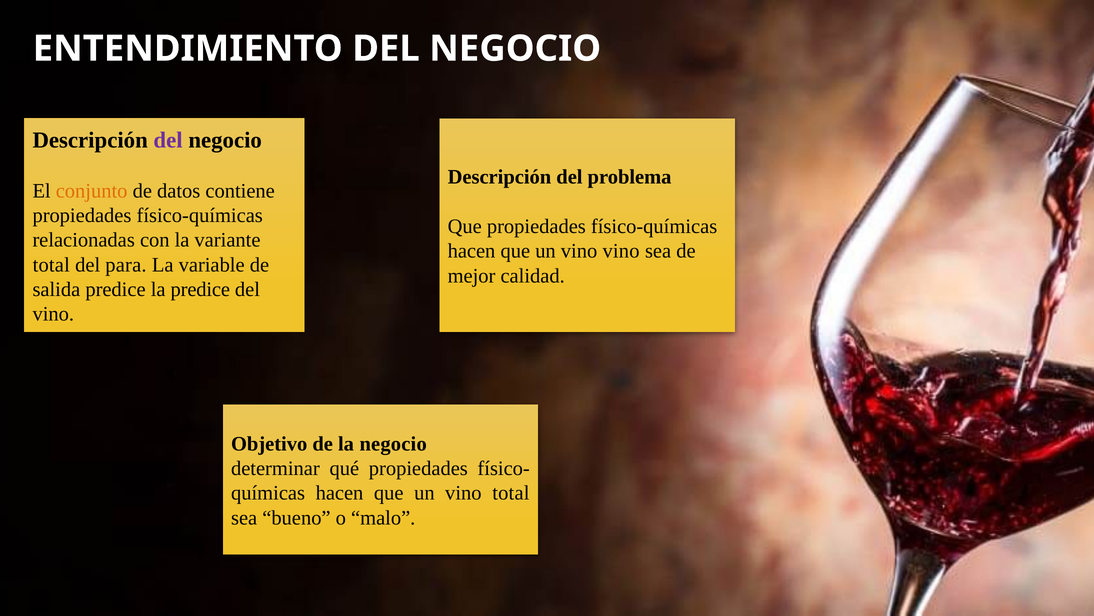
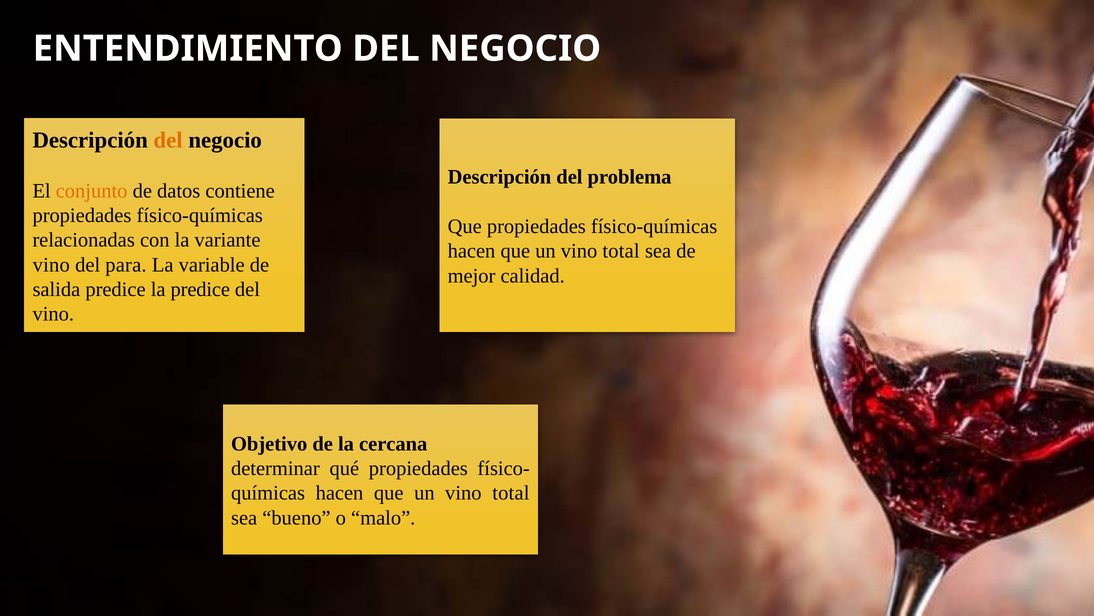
del colour: purple -> orange (168, 140)
vino: vino -> total (621, 251)
total: total -> vino (51, 265)
la negocio: negocio -> cercana (393, 443)
